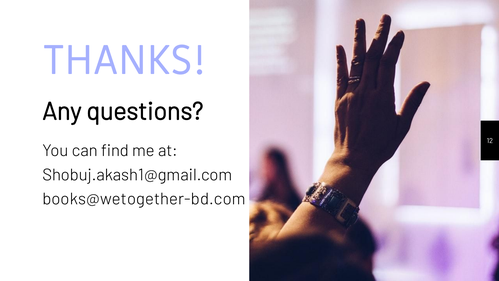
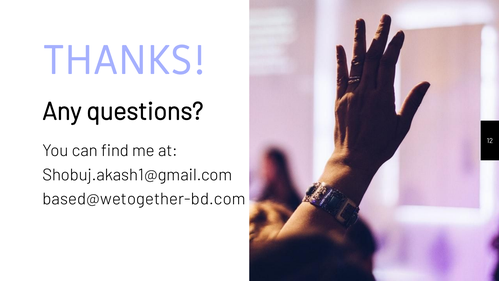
books@wetogether-bd.com: books@wetogether-bd.com -> based@wetogether-bd.com (144, 199)
